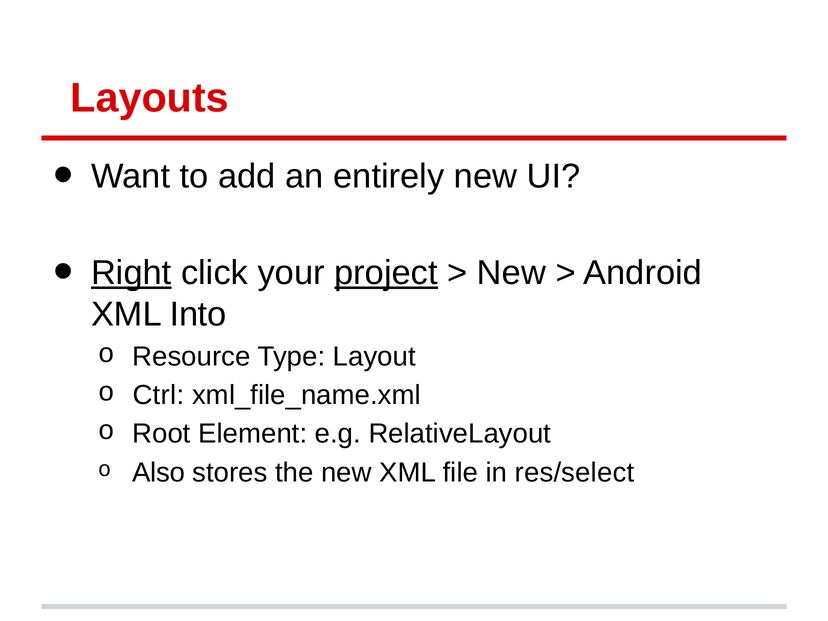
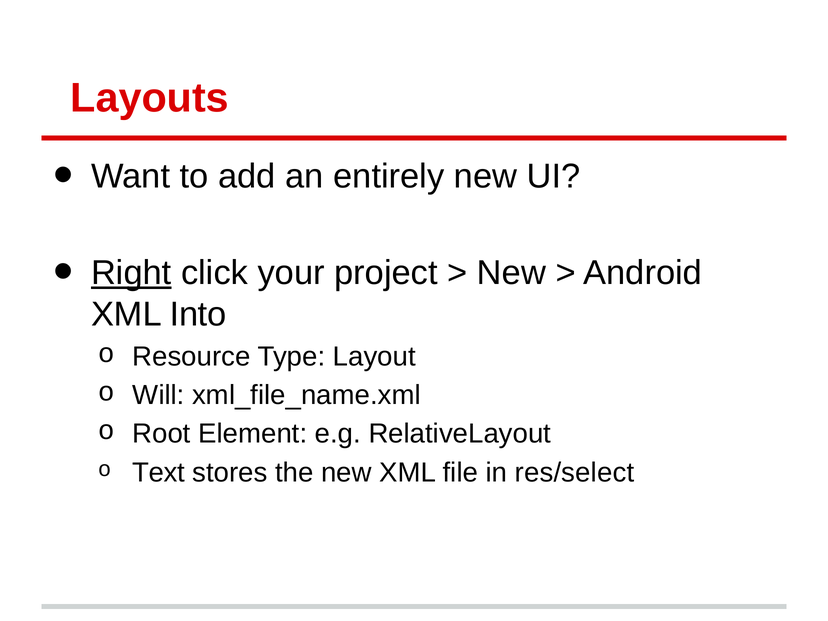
project underline: present -> none (386, 273)
Ctrl: Ctrl -> Will (159, 395)
Also: Also -> Text (159, 472)
